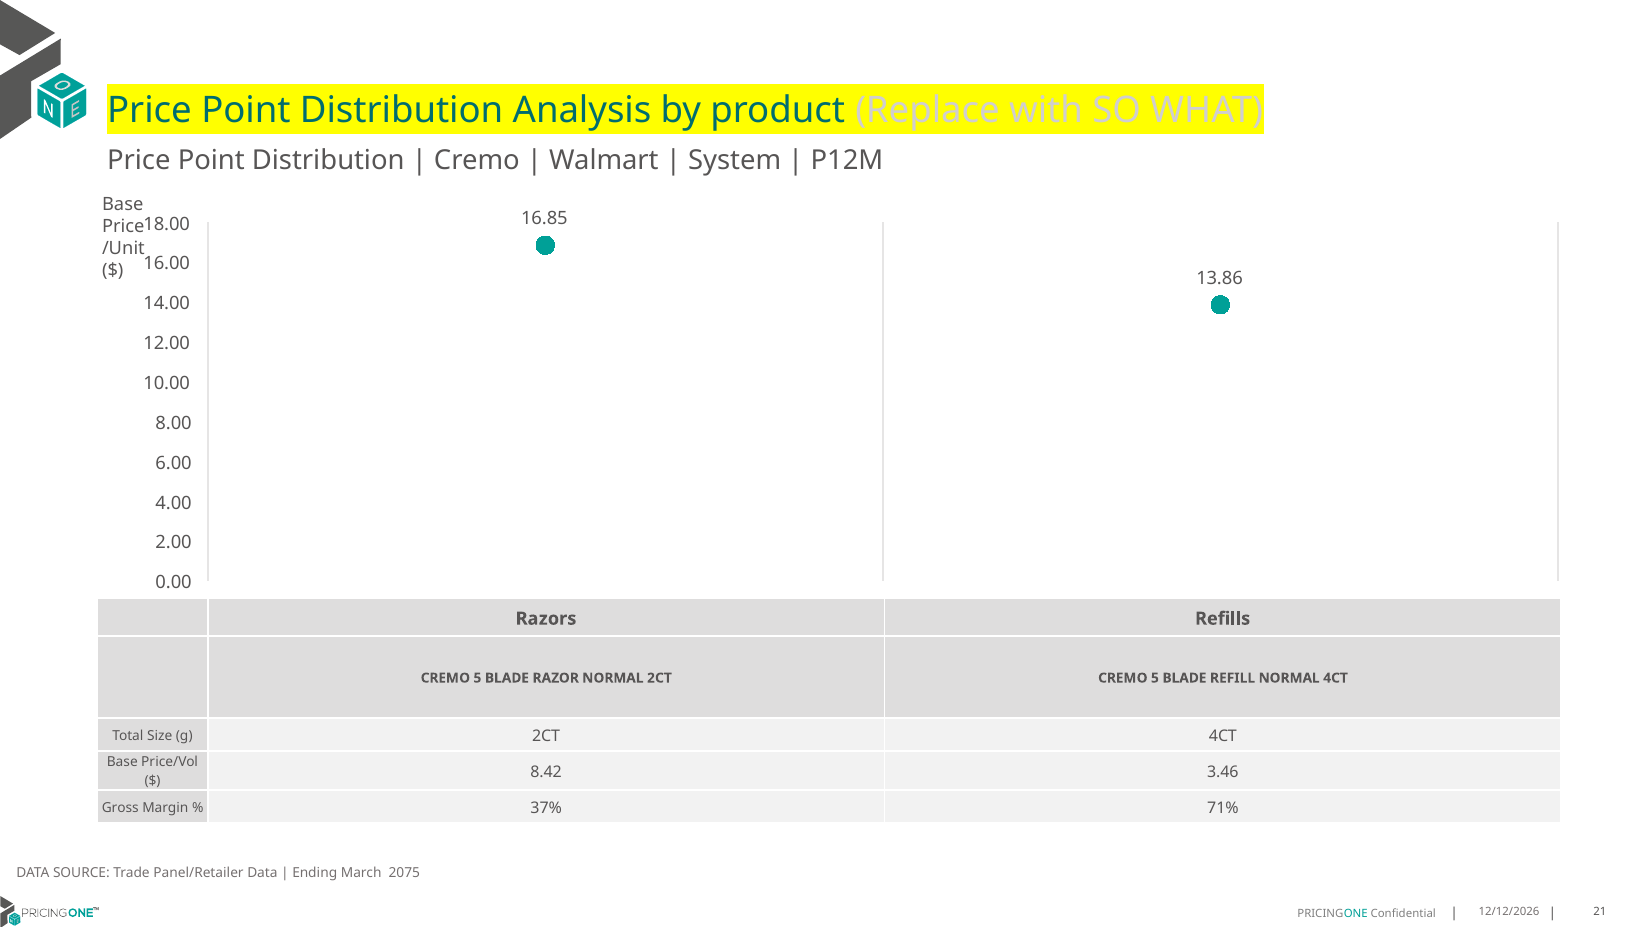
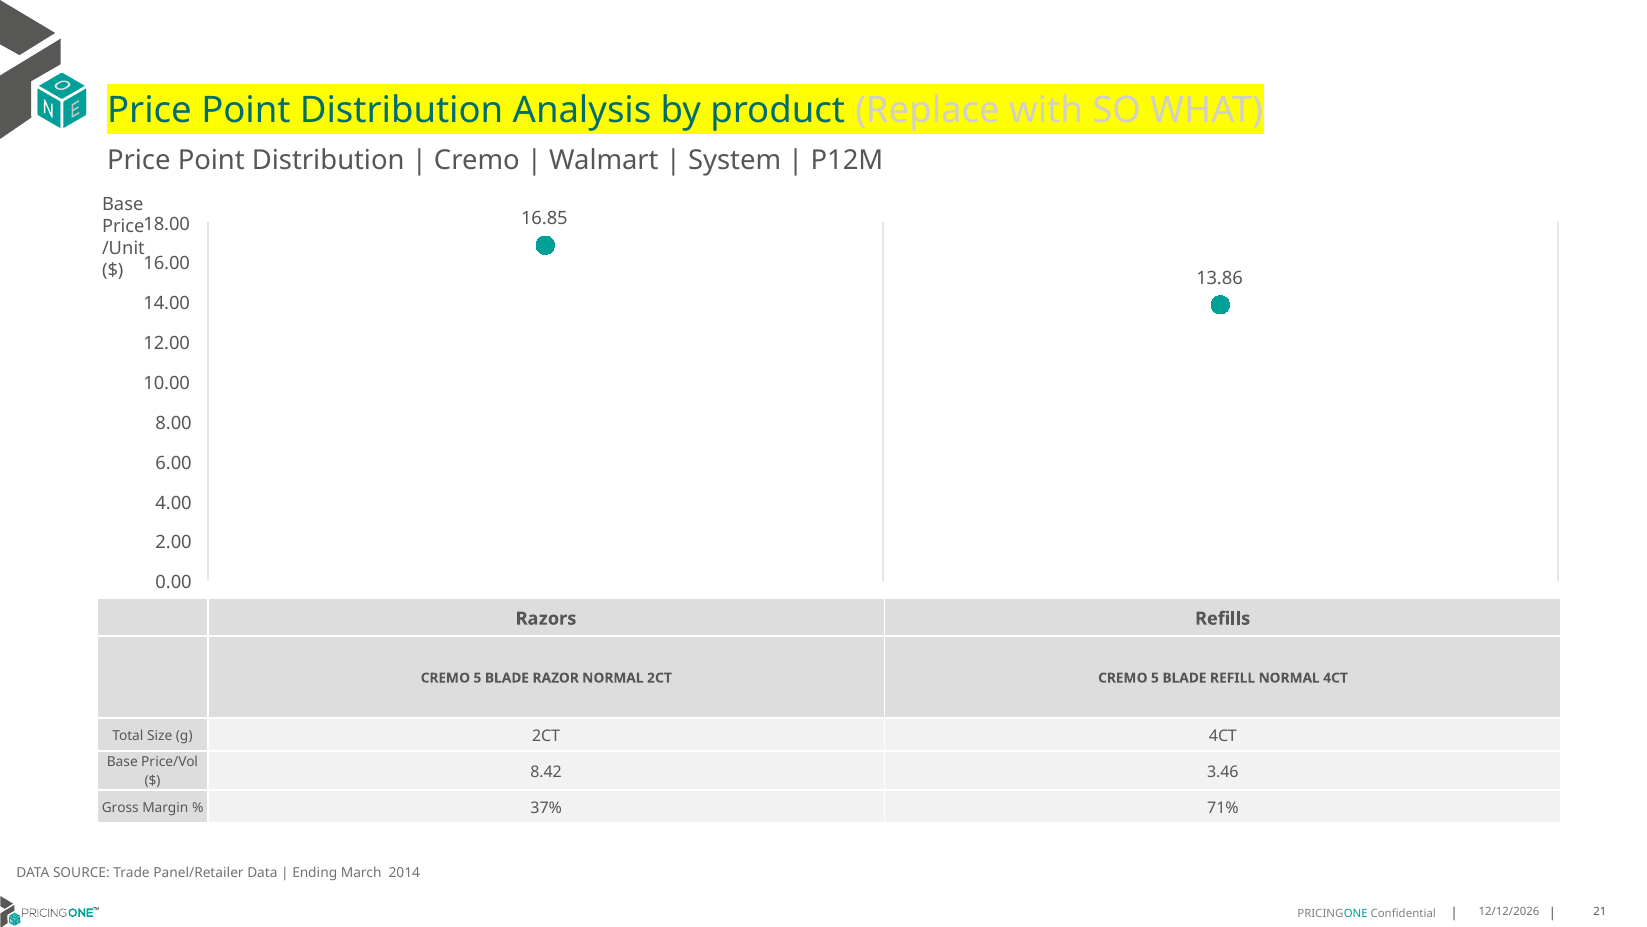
2075: 2075 -> 2014 (404, 873)
